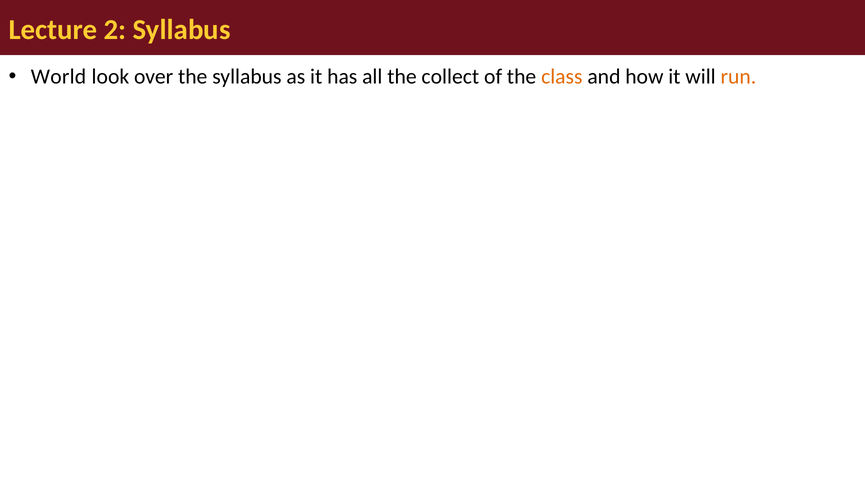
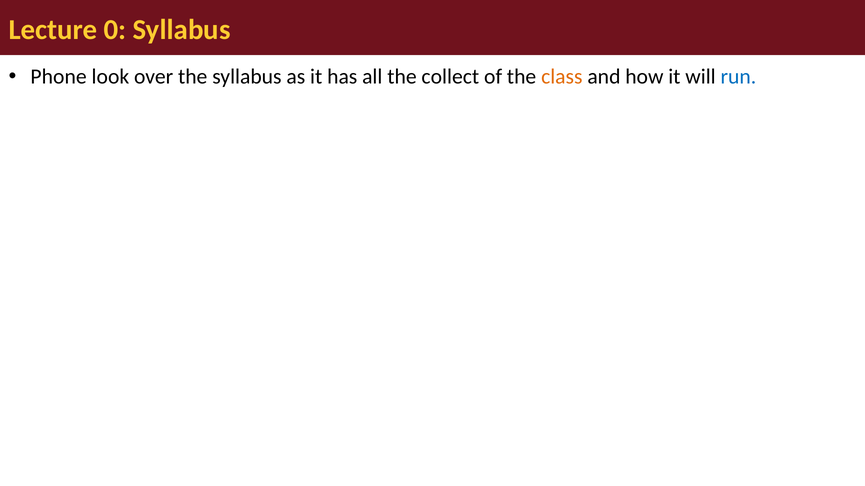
2: 2 -> 0 (115, 30)
World: World -> Phone (59, 77)
run colour: orange -> blue (738, 77)
